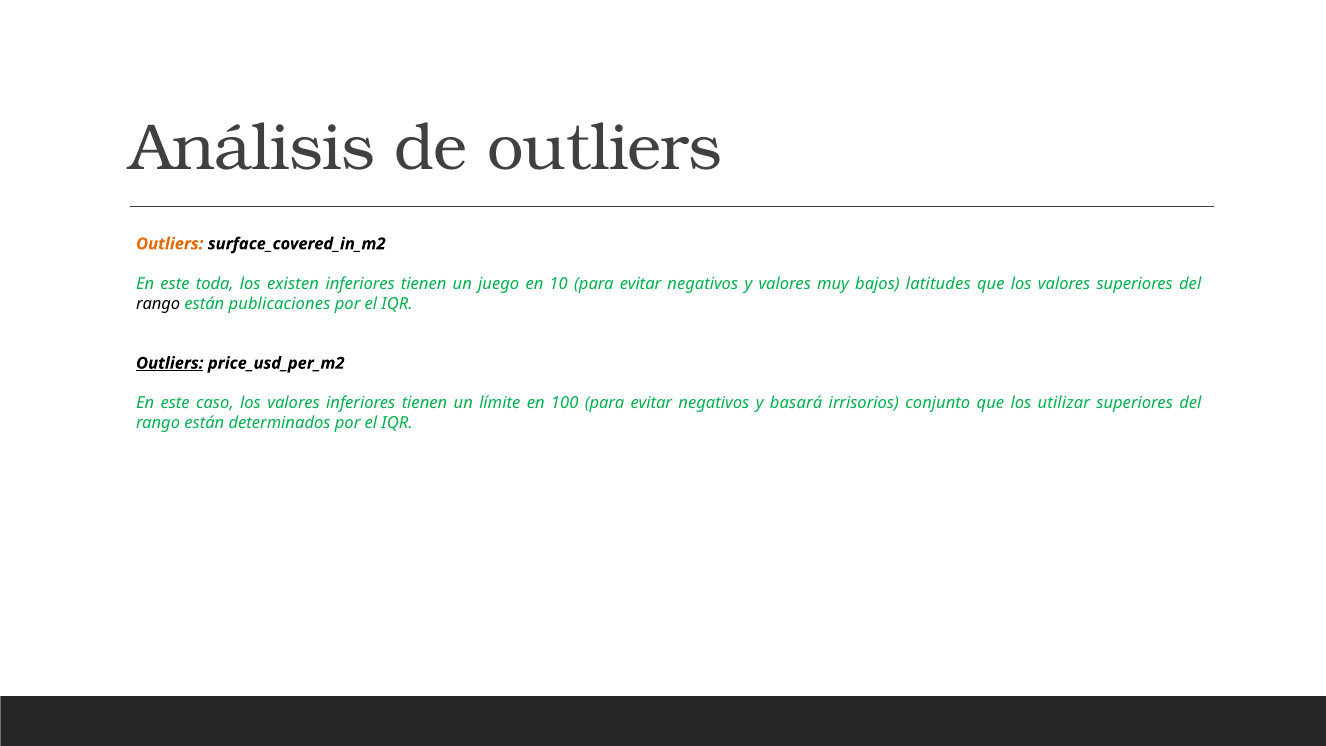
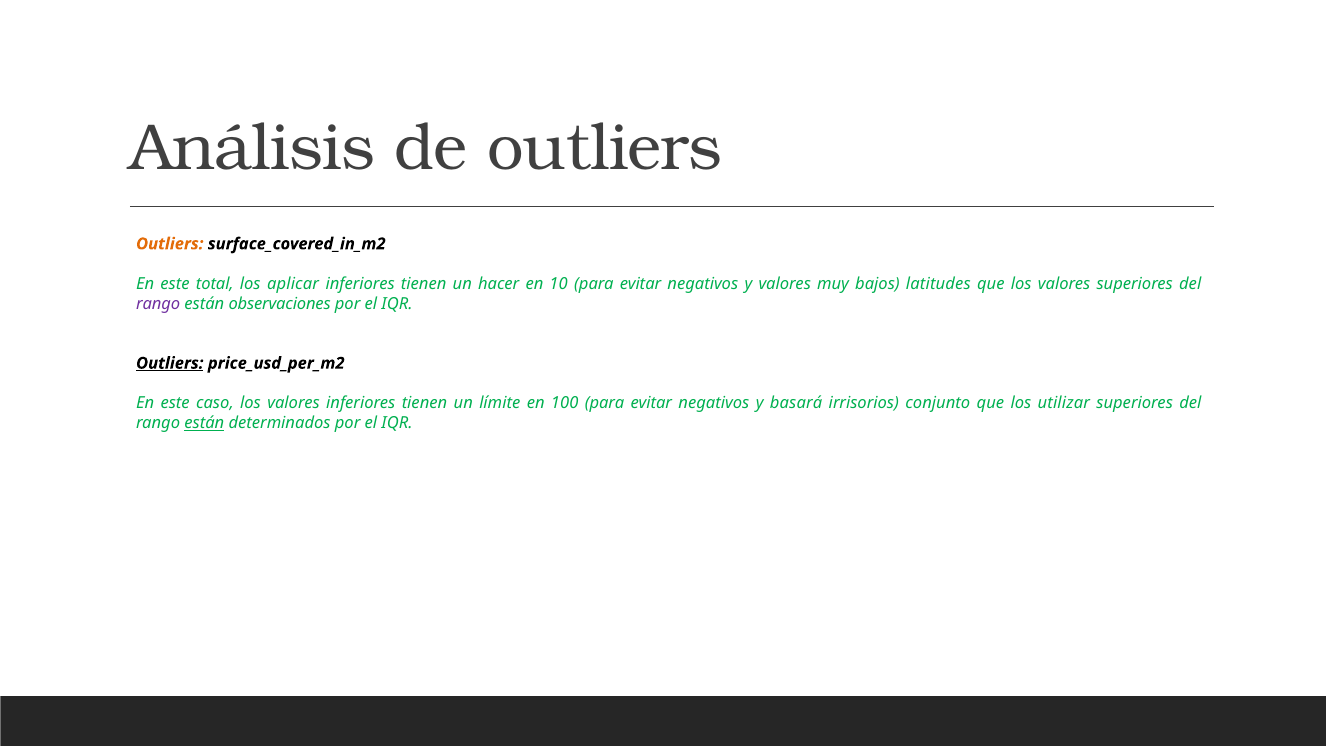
toda: toda -> total (215, 284)
existen: existen -> aplicar (293, 284)
juego: juego -> hacer (499, 284)
rango colour: black -> purple (158, 303)
publicaciones: publicaciones -> observaciones (280, 303)
están underline: none -> present (204, 423)
